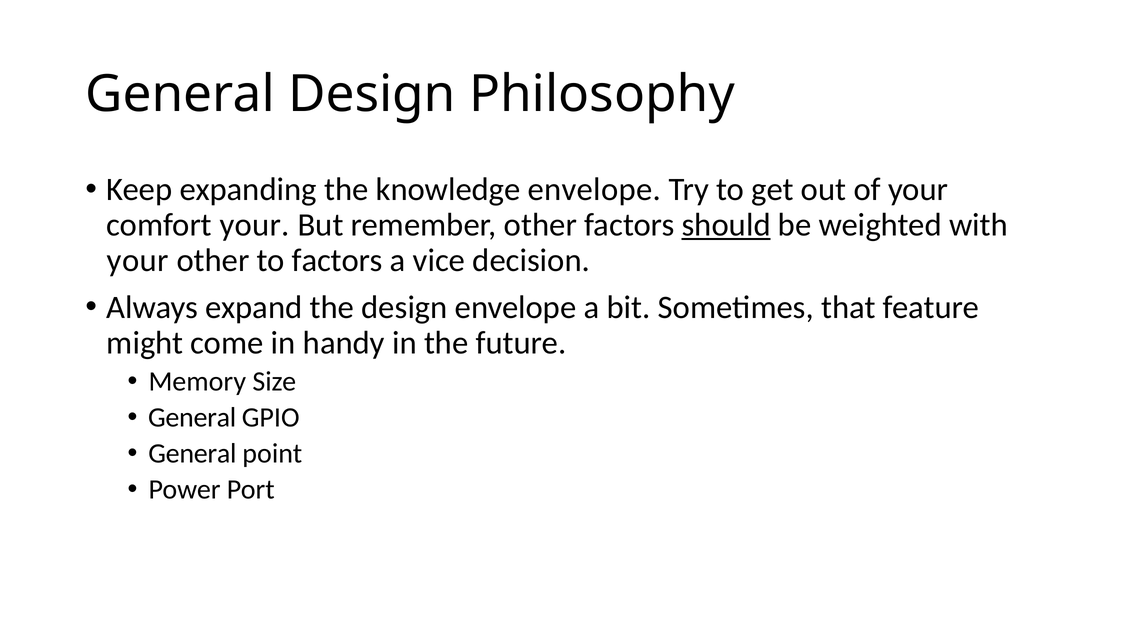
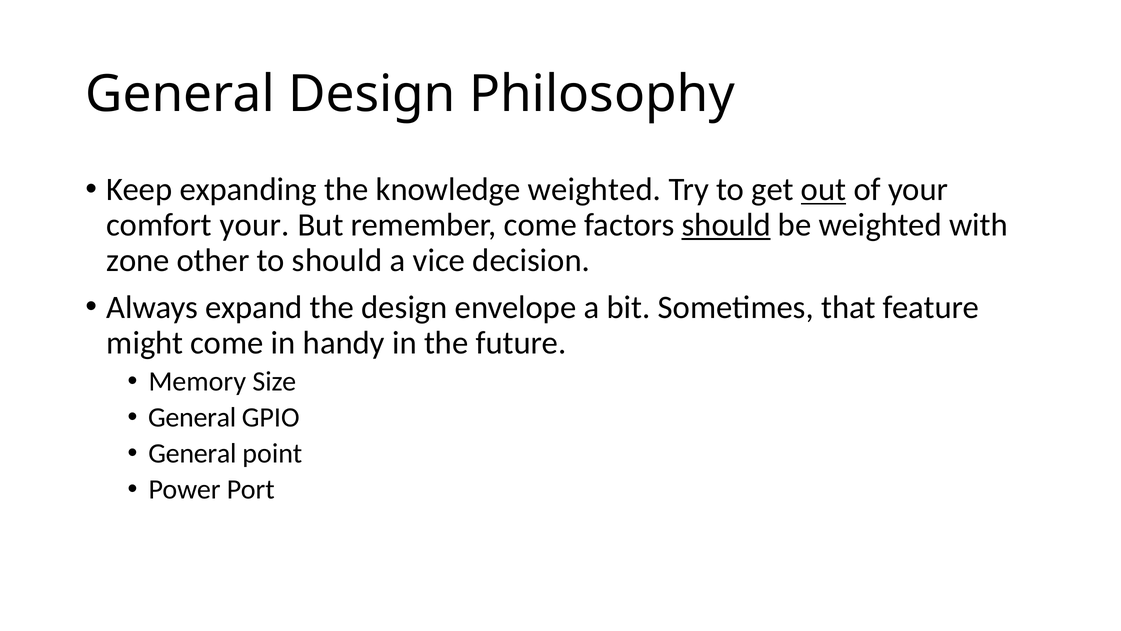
knowledge envelope: envelope -> weighted (594, 190)
out underline: none -> present (824, 190)
remember other: other -> come (540, 225)
your: your -> zone (138, 260)
to factors: factors -> should (337, 260)
